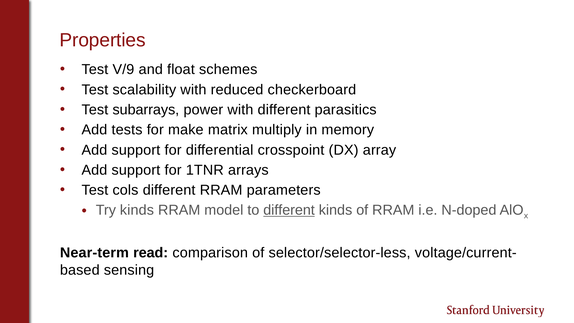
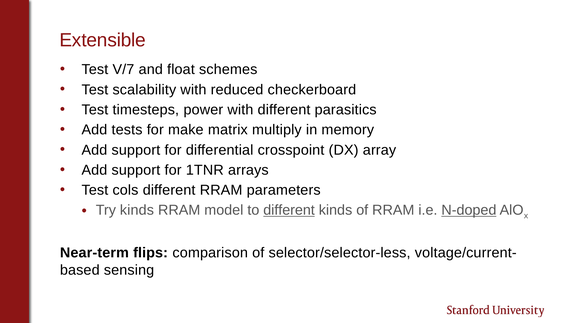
Properties: Properties -> Extensible (103, 40)
V/9: V/9 -> V/7 (123, 70)
subarrays: subarrays -> timesteps (146, 110)
N-doped underline: none -> present (469, 210)
read: read -> flips (151, 253)
